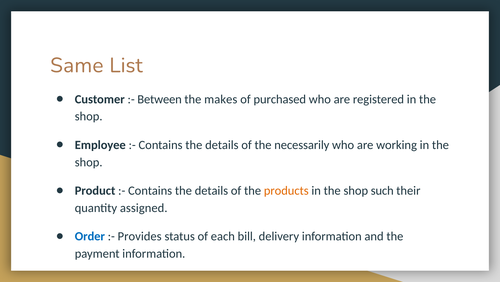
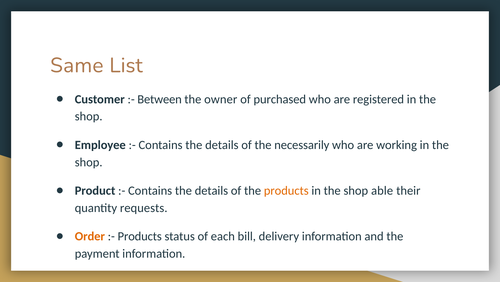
makes: makes -> owner (221, 99)
such: such -> able (382, 190)
assigned: assigned -> requests (144, 207)
Order colour: blue -> orange (90, 236)
Provides: Provides -> Products (140, 236)
